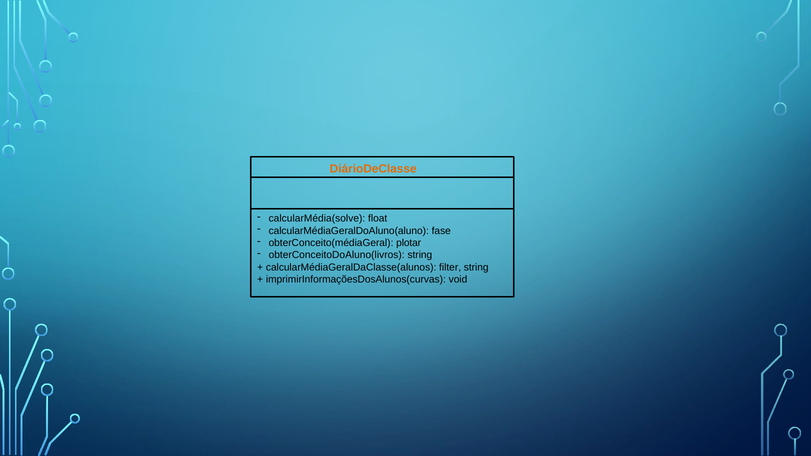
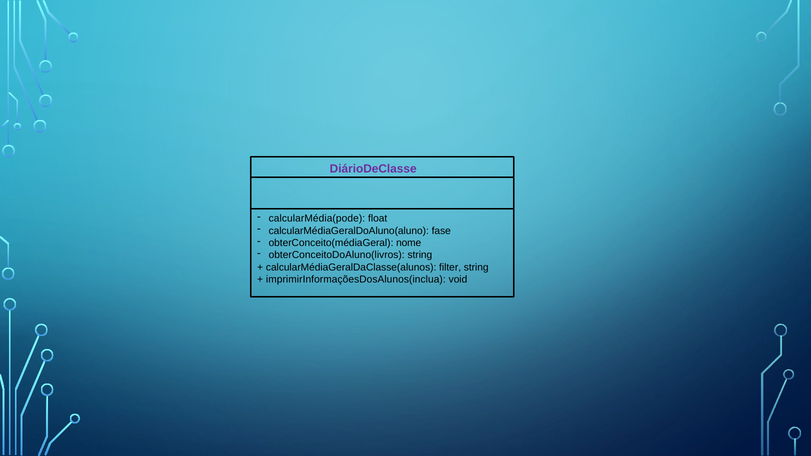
DiárioDeClasse colour: orange -> purple (373, 169)
calcularMédia(solve: calcularMédia(solve -> calcularMédia(pode (317, 219)
plotar: plotar -> nome (409, 243)
imprimirInformaçõesDosAlunos(curvas: imprimirInformaçõesDosAlunos(curvas -> imprimirInformaçõesDosAlunos(inclua (356, 279)
